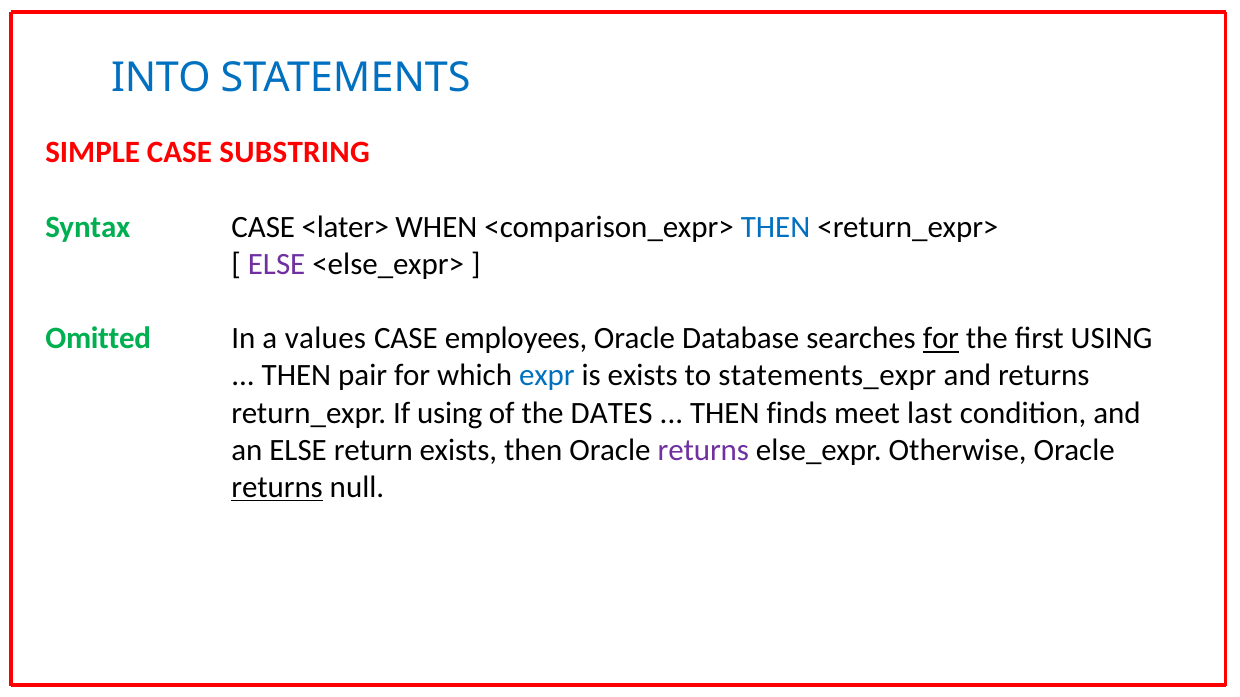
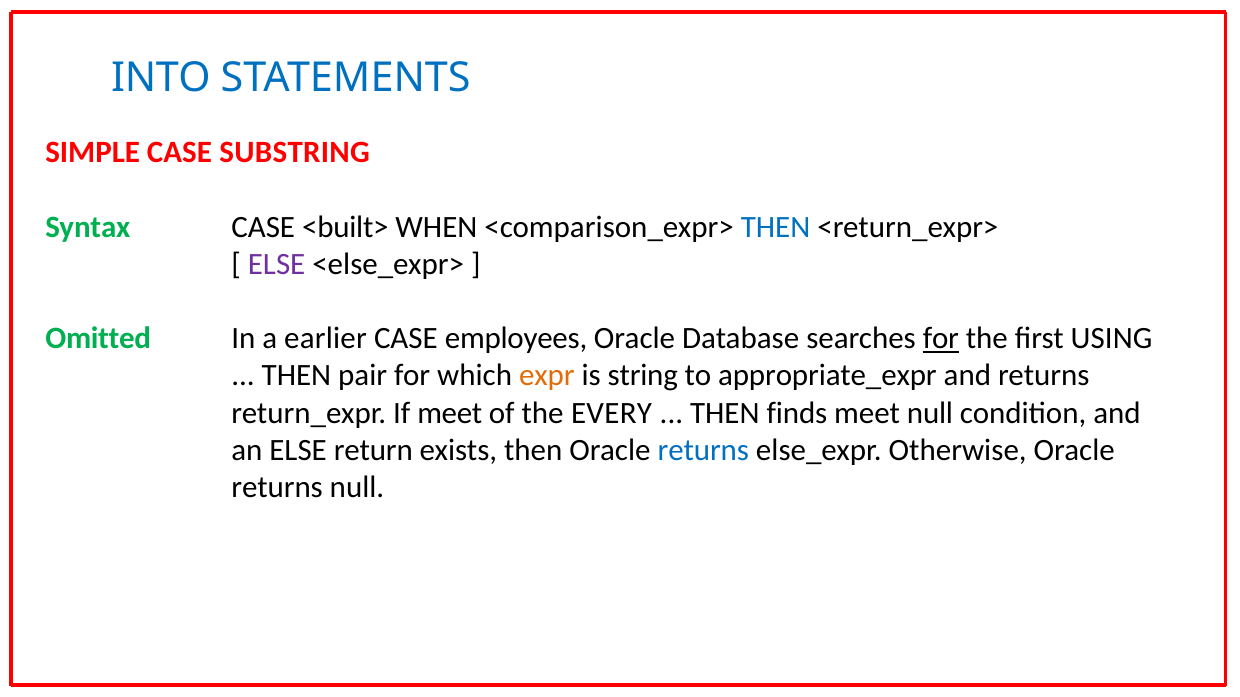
<later>: <later> -> <built> (345, 227)
values: values -> earlier (326, 339)
expr colour: blue -> orange (547, 376)
is exists: exists -> string (643, 376)
statements_expr: statements_expr -> appropriate_expr (827, 376)
If using: using -> meet (450, 413)
DATES: DATES -> EVERY (612, 413)
meet last: last -> null (930, 413)
returns colour: purple -> blue (703, 450)
returns underline: present -> none (277, 487)
